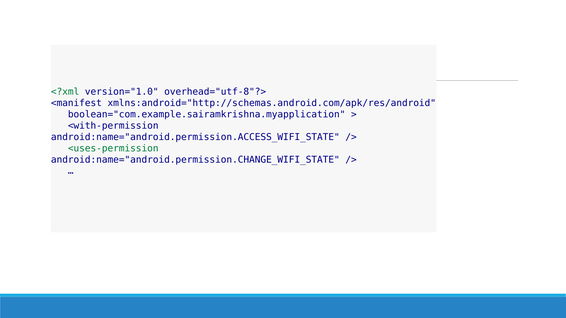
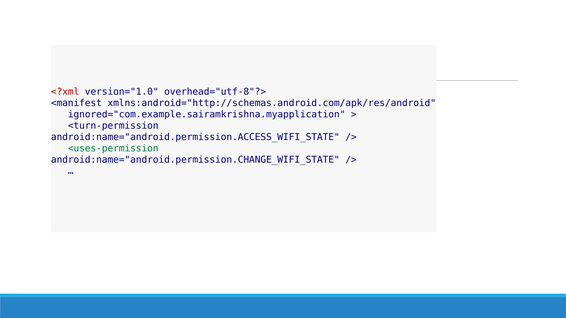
<?xml colour: green -> red (65, 92)
boolean="com.example.sairamkrishna.myapplication: boolean="com.example.sairamkrishna.myapplication -> ignored="com.example.sairamkrishna.myapplication (207, 114)
<with-permission: <with-permission -> <turn-permission (113, 126)
